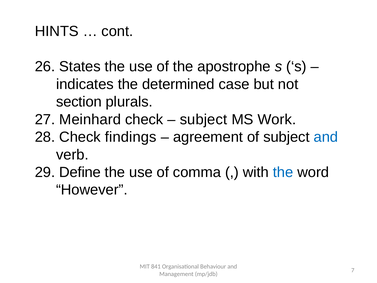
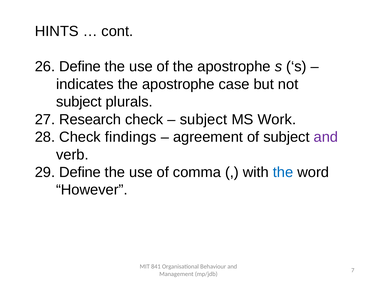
26 States: States -> Define (80, 67)
indicates the determined: determined -> apostrophe (178, 84)
section: section -> subject (79, 102)
Meinhard: Meinhard -> Research (90, 119)
and colour: blue -> purple (326, 137)
